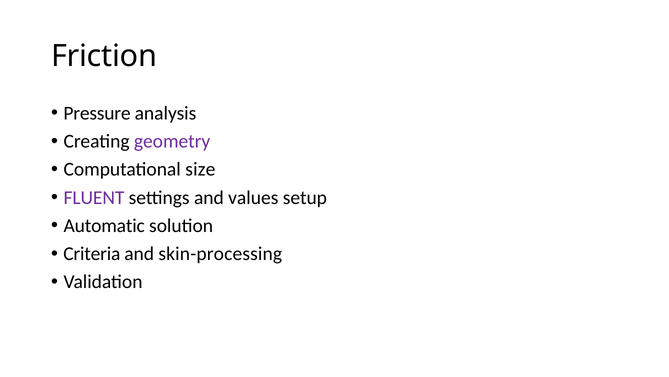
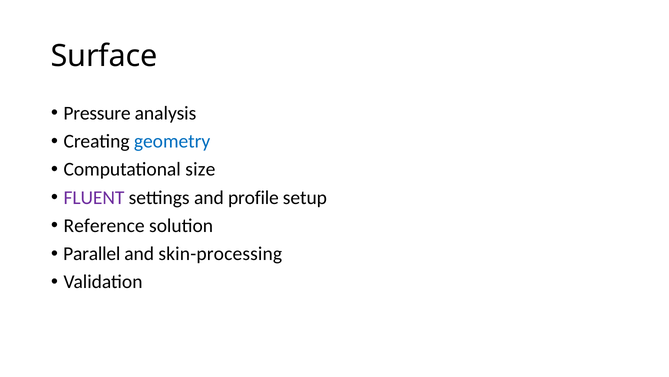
Friction: Friction -> Surface (104, 56)
geometry colour: purple -> blue (172, 141)
values: values -> profile (253, 197)
Automatic: Automatic -> Reference (104, 225)
Criteria: Criteria -> Parallel (92, 253)
